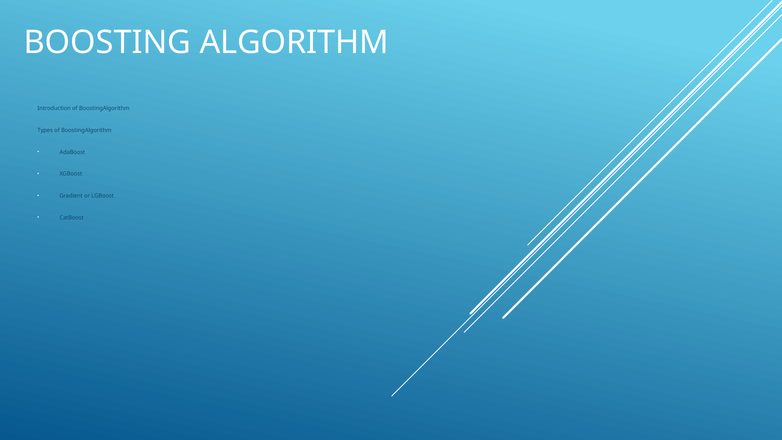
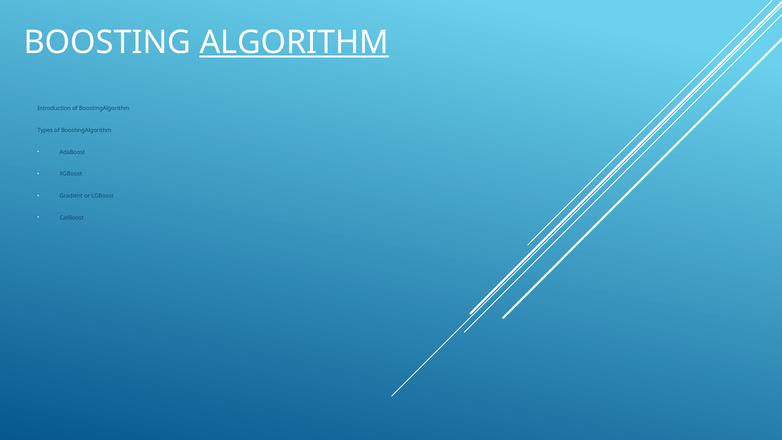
ALGORITHM underline: none -> present (294, 42)
